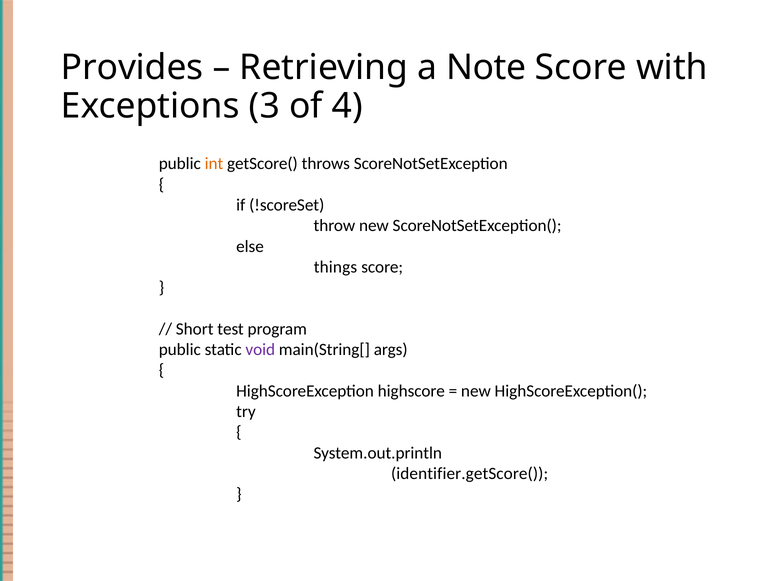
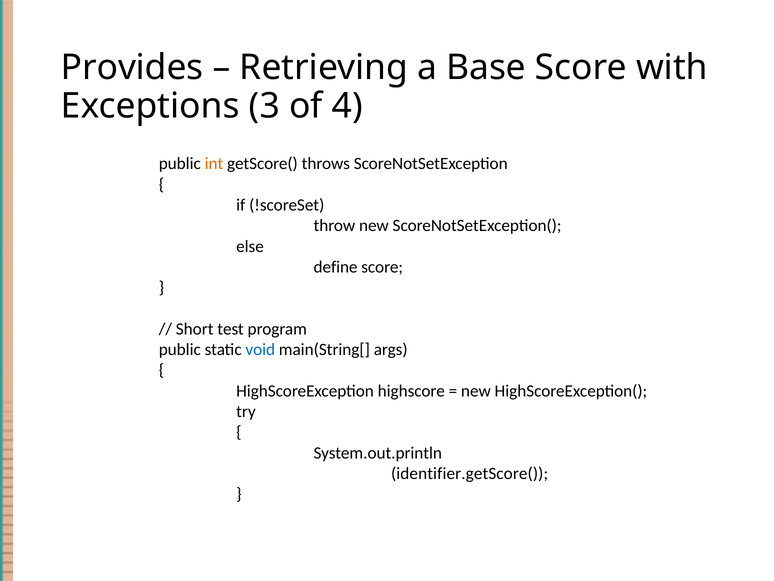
Note: Note -> Base (486, 68)
things: things -> define (336, 267)
void colour: purple -> blue (260, 349)
